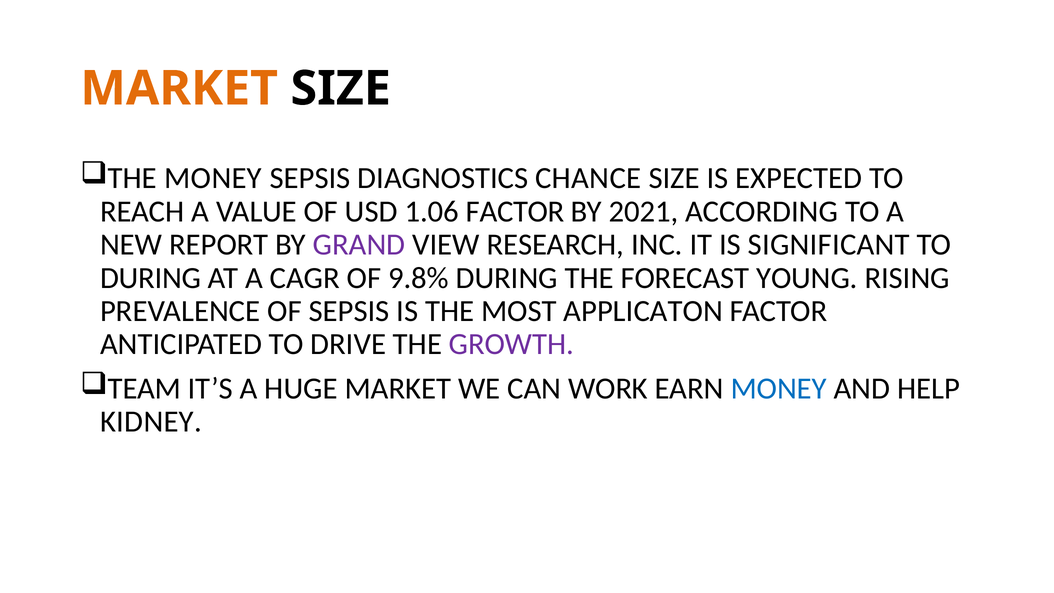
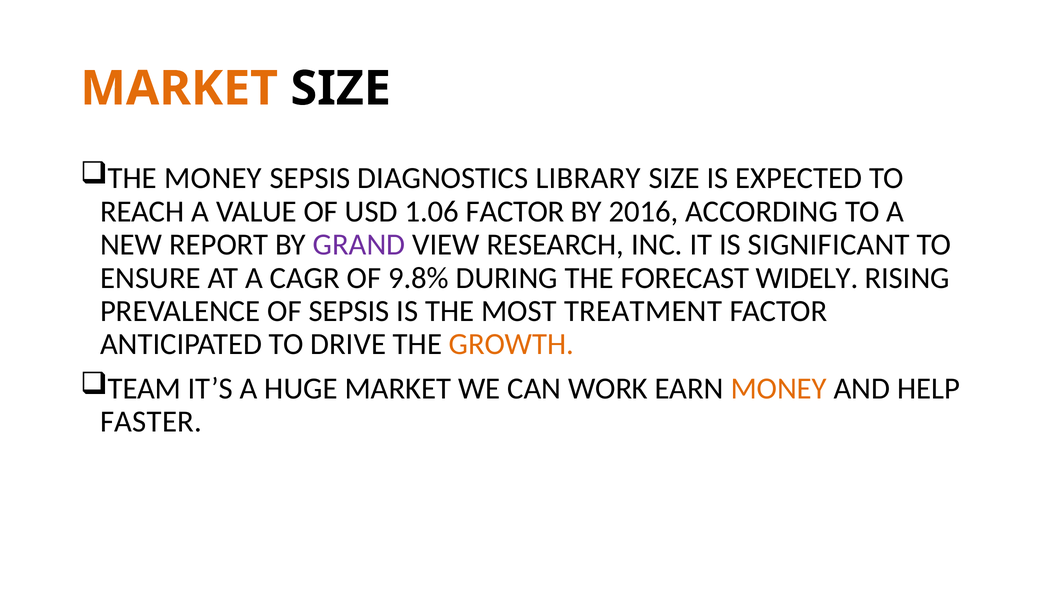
CHANCE: CHANCE -> LIBRARY (588, 178)
2021: 2021 -> 2016 (644, 211)
DURING: DURING -> ENSURE (151, 278)
YOUNG: YOUNG -> WIDELY (807, 278)
APPLICATON: APPLICATON -> TREATMENT (643, 311)
GROWTH colour: purple -> orange (511, 344)
MONEY colour: blue -> orange (779, 388)
KIDNEY: KIDNEY -> FASTER (151, 422)
